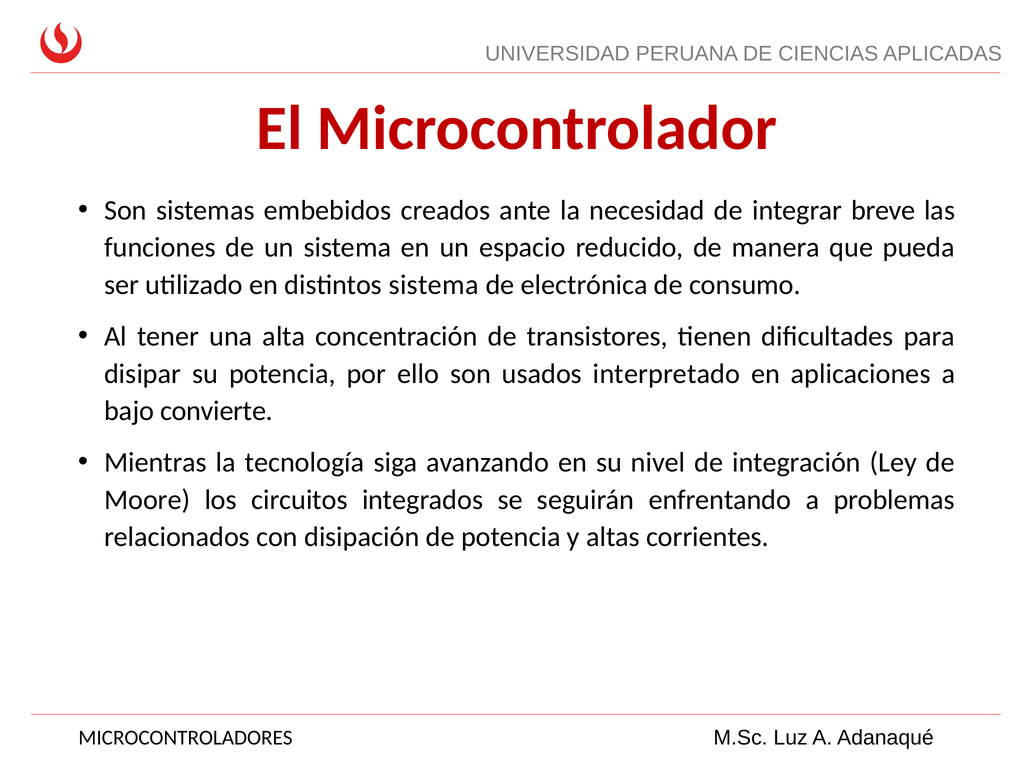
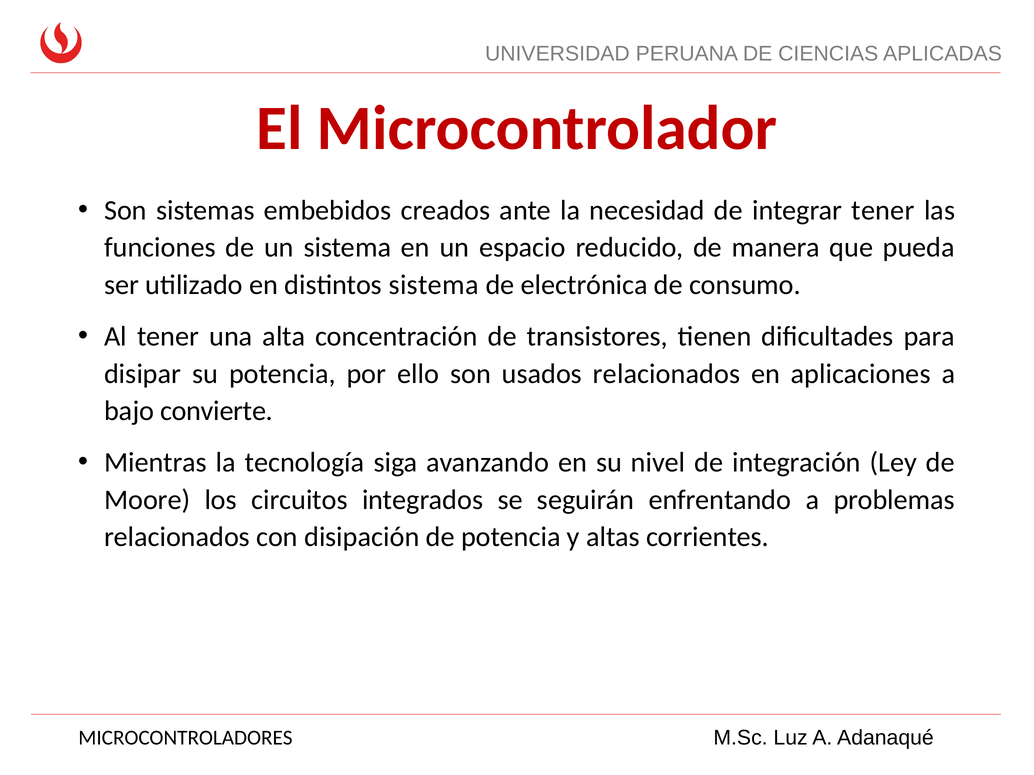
integrar breve: breve -> tener (883, 211)
usados interpretado: interpretado -> relacionados (667, 374)
